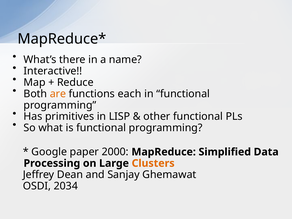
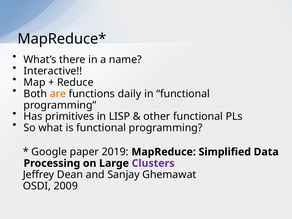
each: each -> daily (130, 94)
2000: 2000 -> 2019 (115, 152)
Clusters colour: orange -> purple (153, 163)
2034: 2034 -> 2009 (66, 186)
